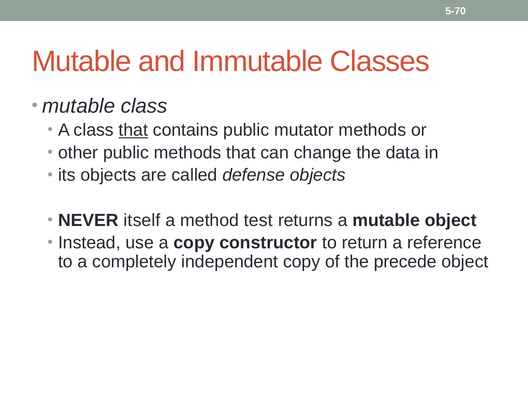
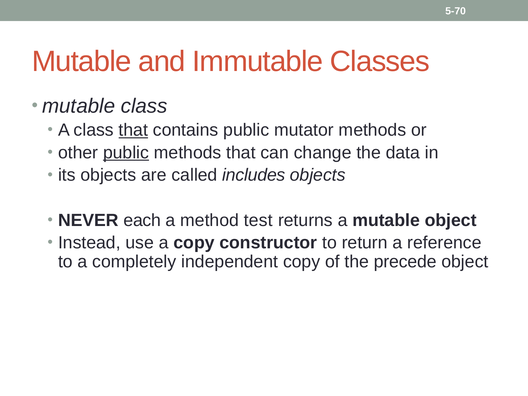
public underline: none -> present (126, 153)
defense: defense -> includes (254, 175)
itself: itself -> each (142, 220)
